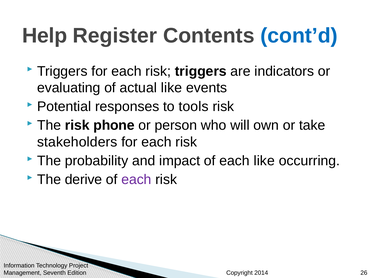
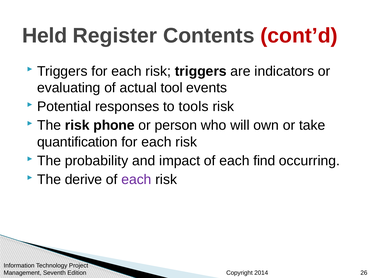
Help: Help -> Held (45, 36)
cont’d colour: blue -> red (299, 36)
actual like: like -> tool (172, 88)
stakeholders: stakeholders -> quantification (77, 142)
each like: like -> find (264, 161)
